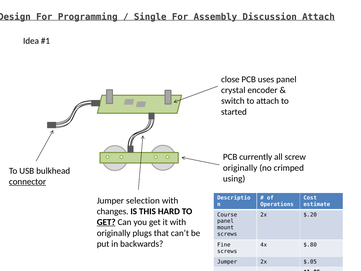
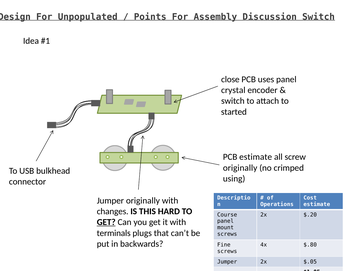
Programming: Programming -> Unpopulated (88, 17)
Single: Single -> Points (150, 17)
Discussion Attach: Attach -> Switch (319, 17)
PCB currently: currently -> estimate (256, 157)
connector underline: present -> none (28, 182)
Jumper selection: selection -> originally (143, 200)
originally: originally -> terminals (114, 233)
